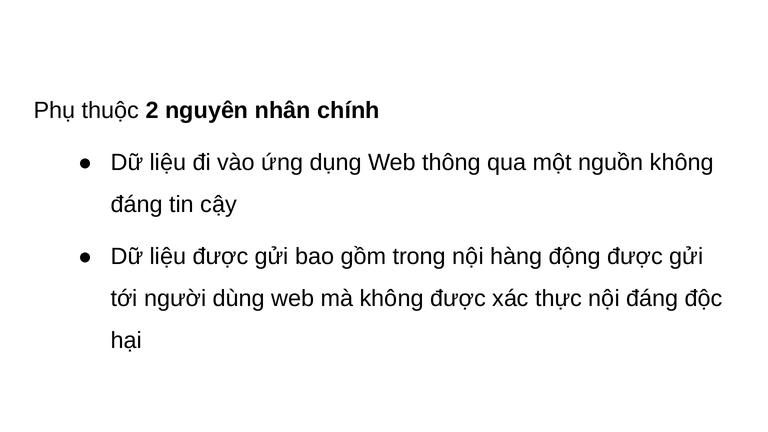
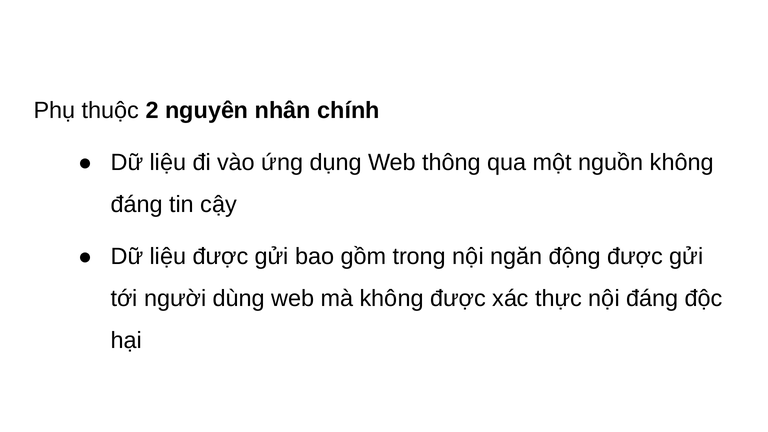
hàng: hàng -> ngăn (516, 257)
